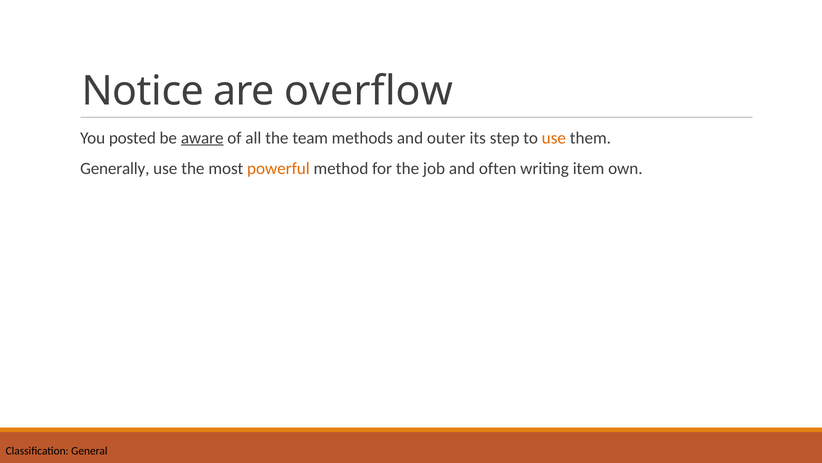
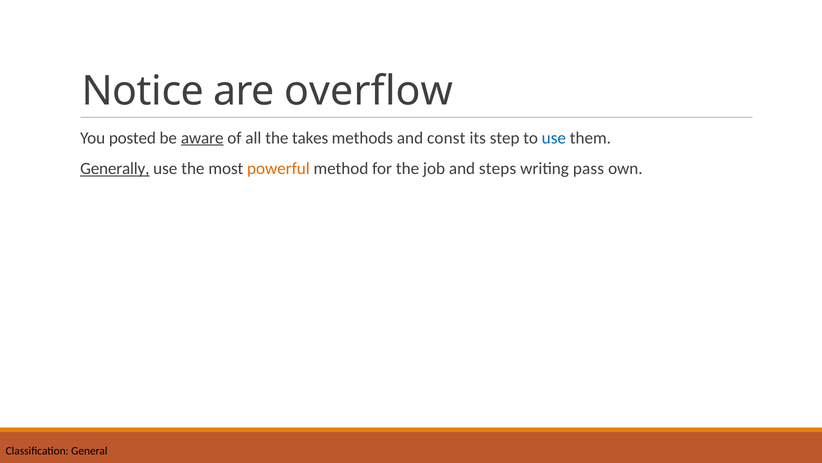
team: team -> takes (310, 138)
outer: outer -> const (446, 138)
use colour: orange -> blue (554, 138)
Generally underline: none -> present (115, 168)
often: often -> steps (498, 168)
item: item -> pass (588, 168)
